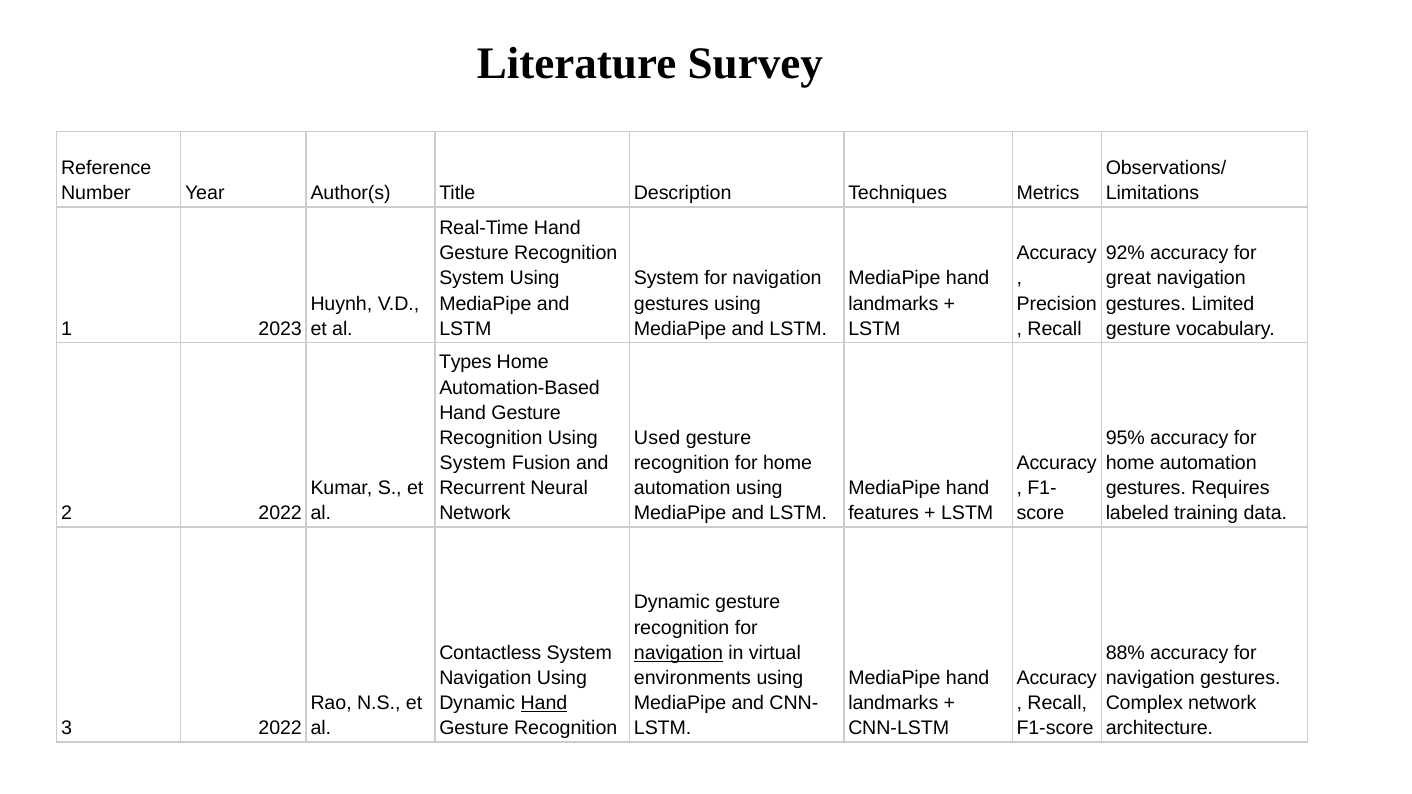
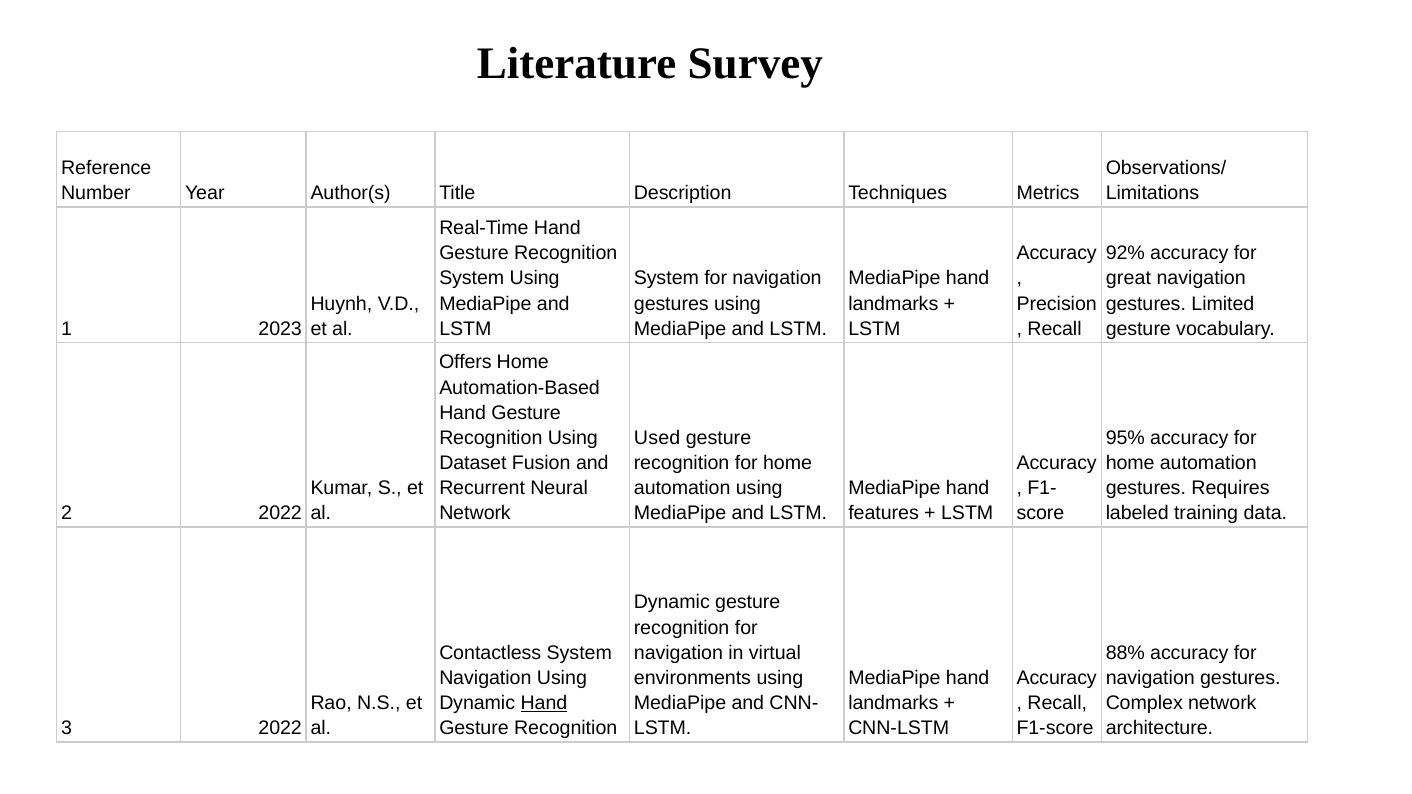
Types: Types -> Offers (465, 363)
System: System -> Dataset (473, 463)
navigation underline: present -> none (678, 653)
